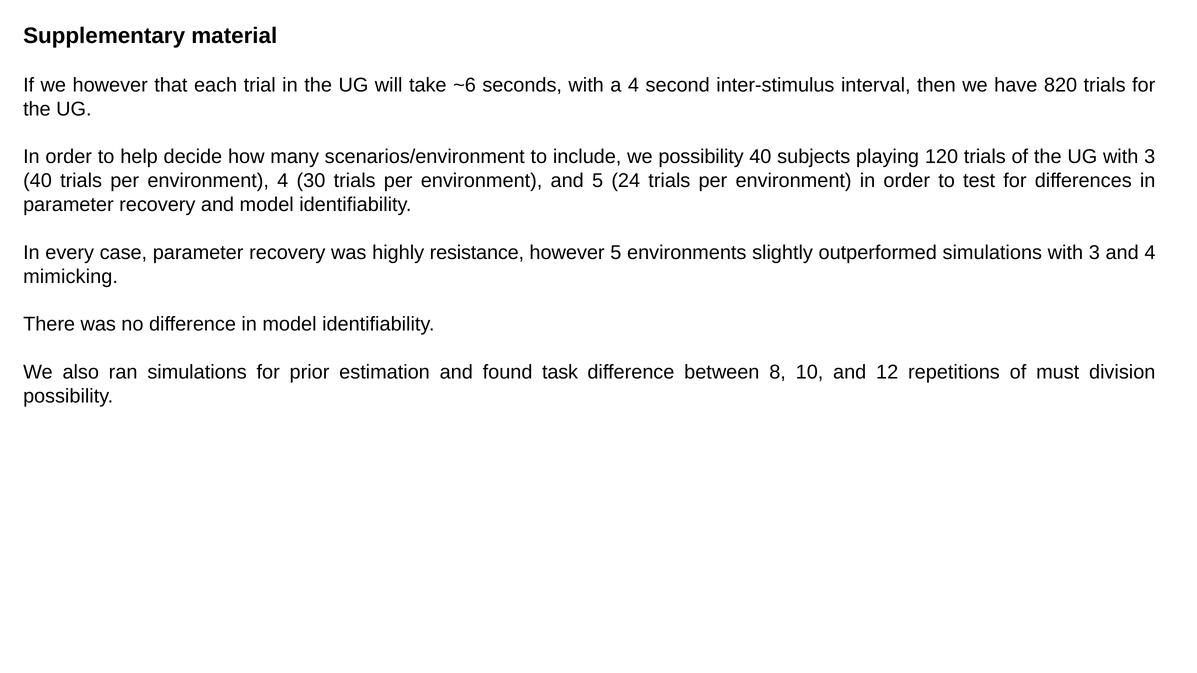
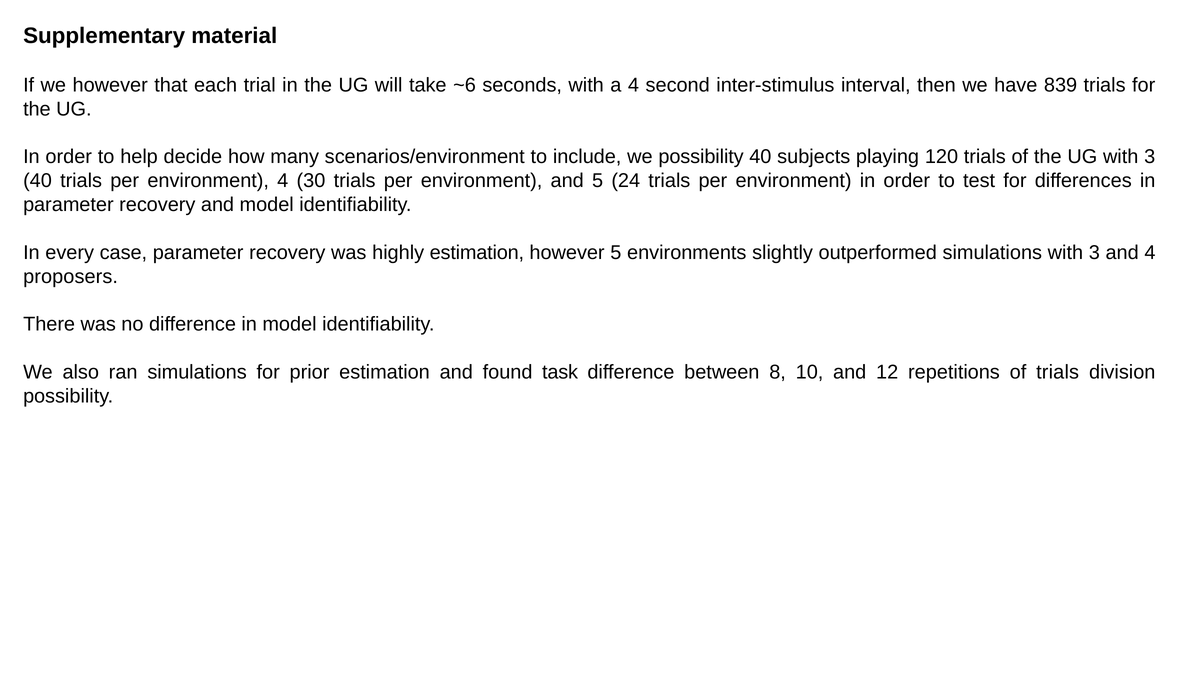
820: 820 -> 839 (1061, 85)
highly resistance: resistance -> estimation (477, 253)
mimicking: mimicking -> proposers (71, 277)
of must: must -> trials (1058, 372)
